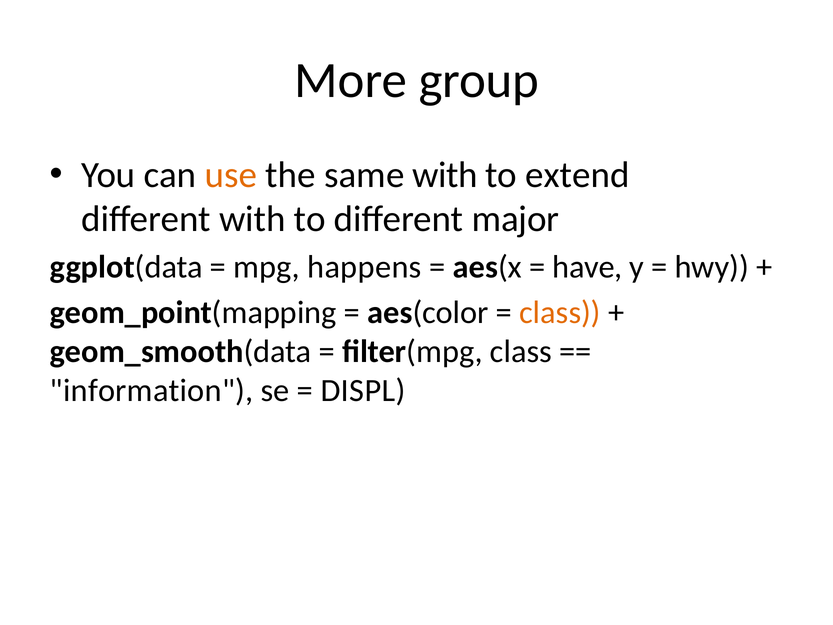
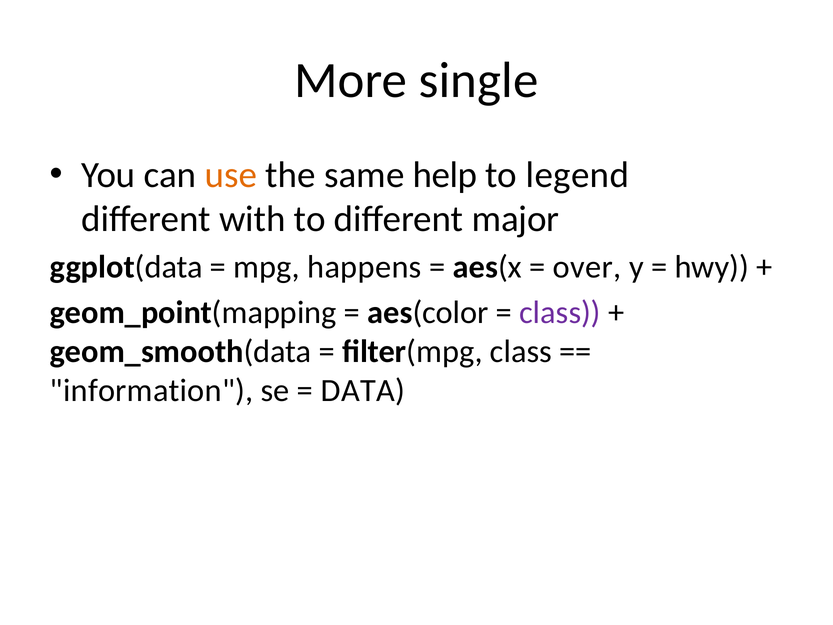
group: group -> single (478, 81)
same with: with -> help (445, 175)
extend: extend -> legend (577, 175)
have: have -> over (587, 267)
class colour: orange -> purple (560, 312)
DISPL: DISPL -> DATA (363, 390)
